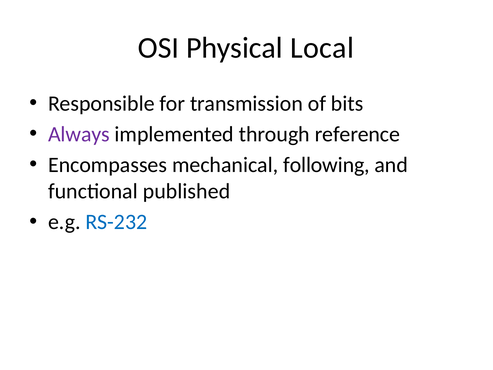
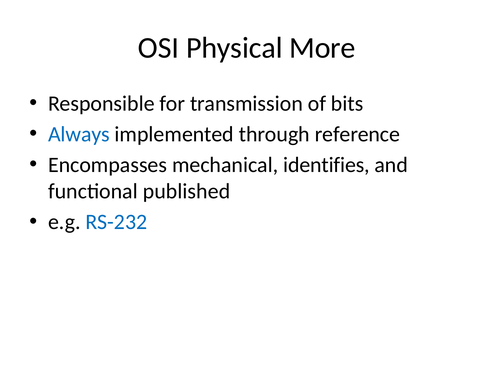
Local: Local -> More (322, 48)
Always colour: purple -> blue (79, 134)
following: following -> identifies (326, 165)
